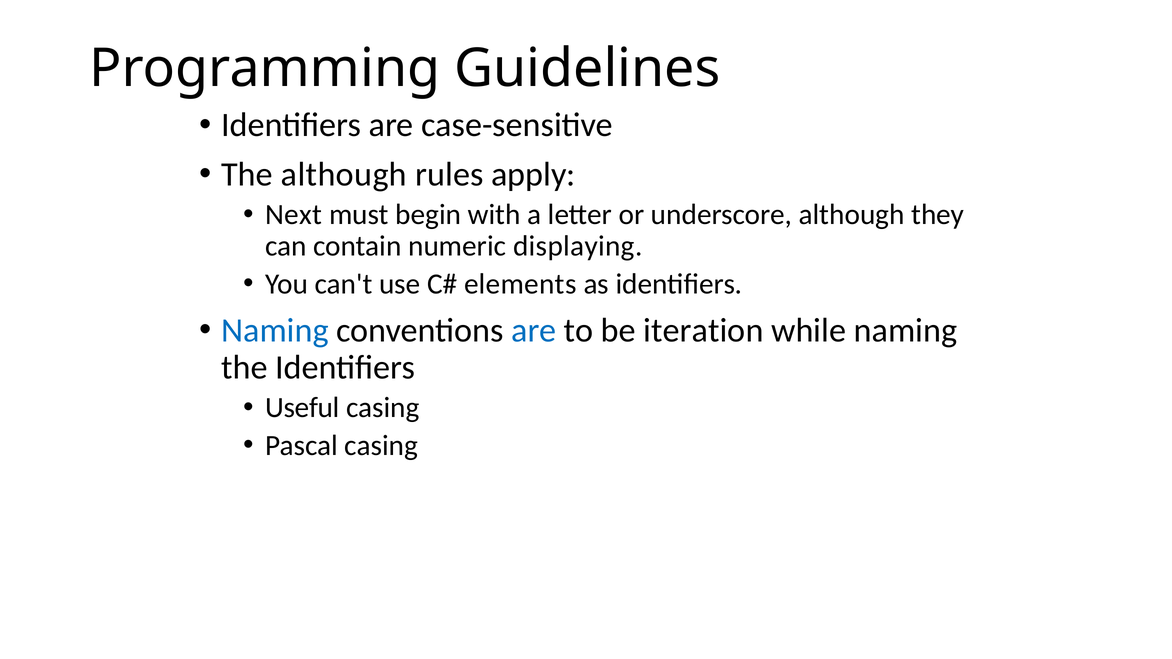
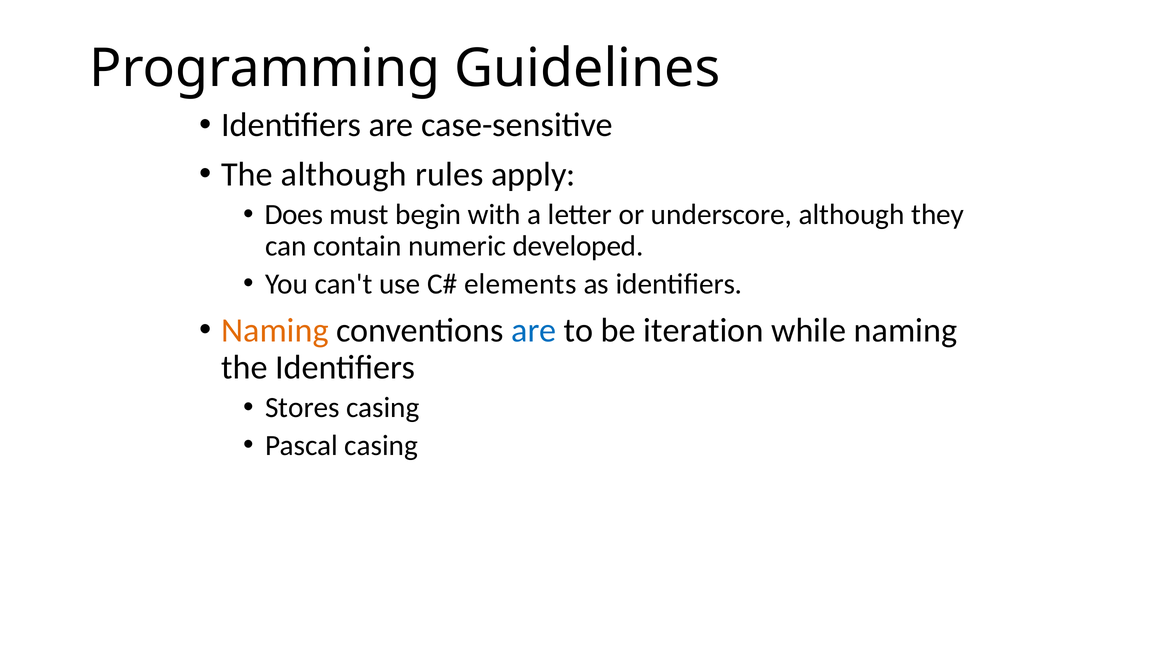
Next: Next -> Does (294, 215)
displaying: displaying -> developed (578, 246)
Naming colour: blue -> orange (275, 331)
Useful: Useful -> Stores (302, 408)
